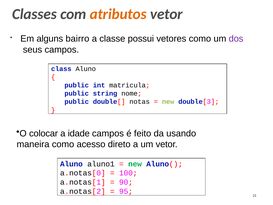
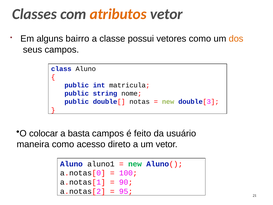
dos colour: purple -> orange (236, 39)
idade: idade -> basta (79, 133)
usando: usando -> usuário (181, 133)
